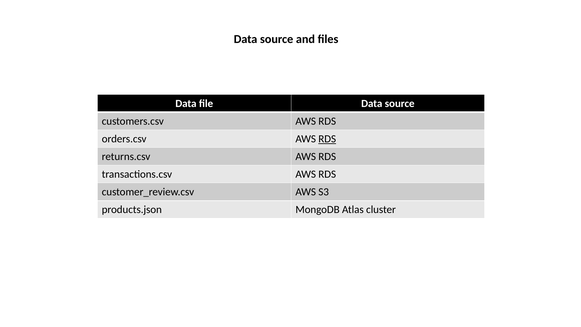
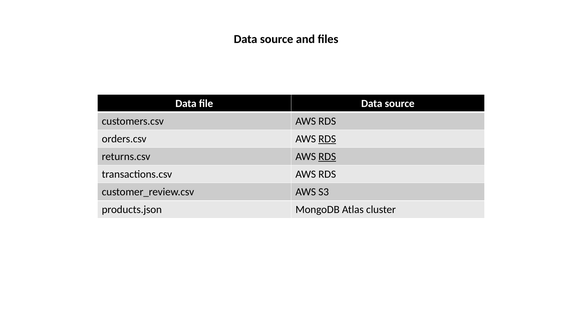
RDS underline: none -> present (327, 156)
